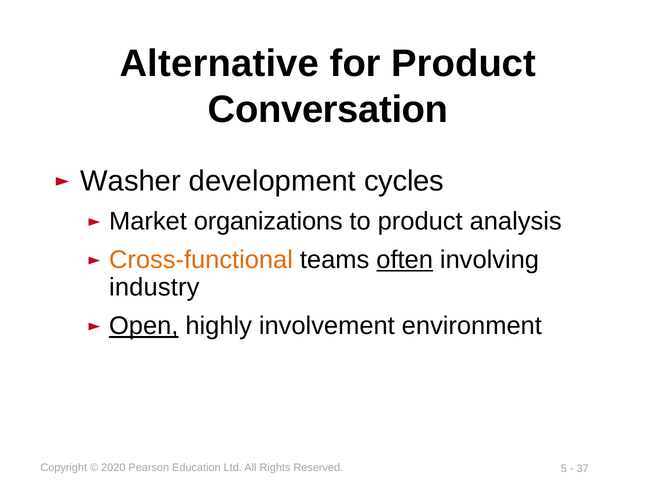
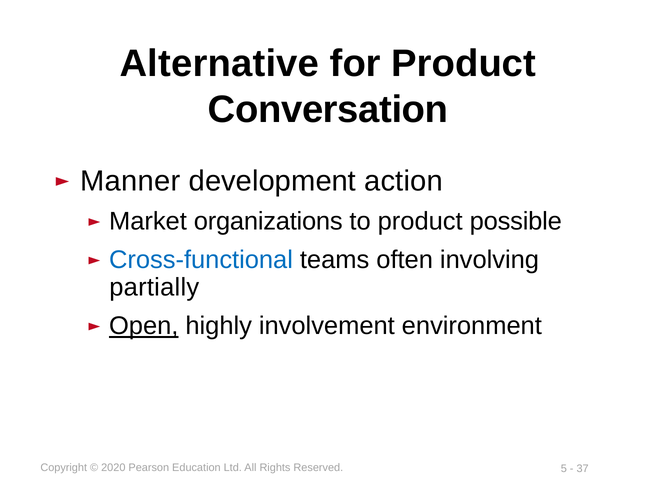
Washer: Washer -> Manner (130, 181)
cycles: cycles -> action (404, 181)
analysis: analysis -> possible (516, 222)
Cross-functional colour: orange -> blue (201, 260)
often underline: present -> none (405, 260)
industry: industry -> partially (154, 288)
